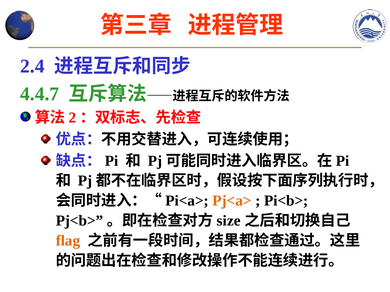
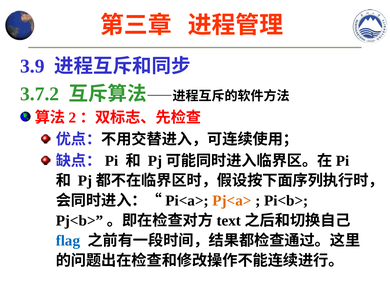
2.4: 2.4 -> 3.9 (32, 66)
4.4.7: 4.4.7 -> 3.7.2 (40, 94)
size: size -> text (229, 221)
flag colour: orange -> blue (68, 241)
